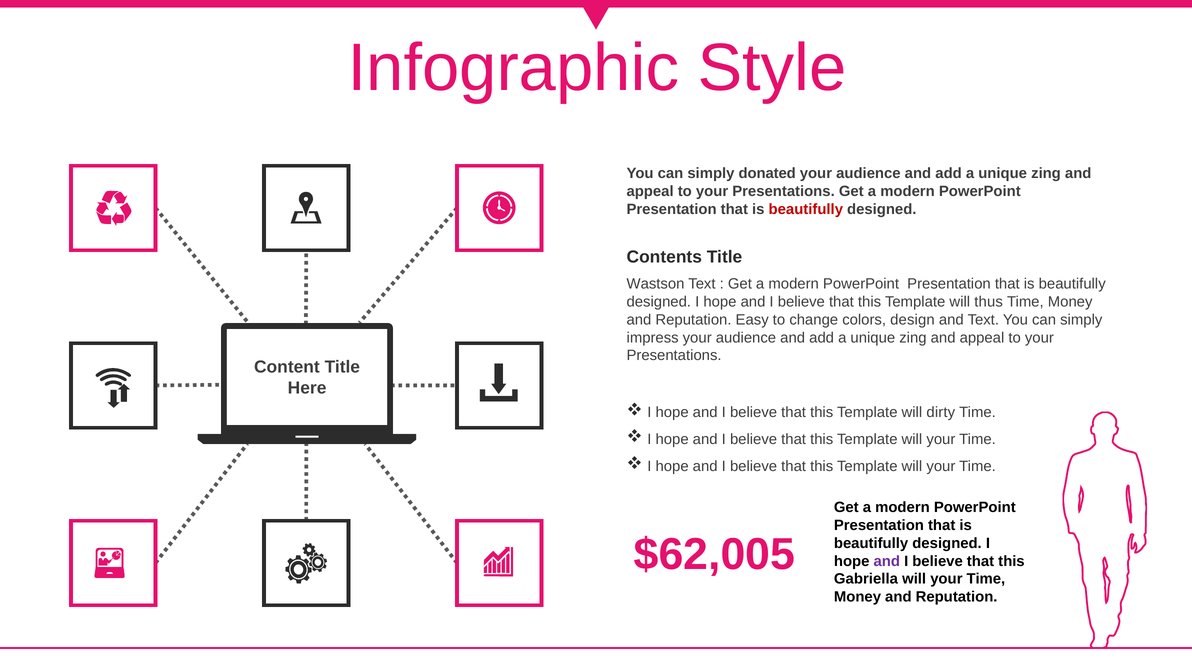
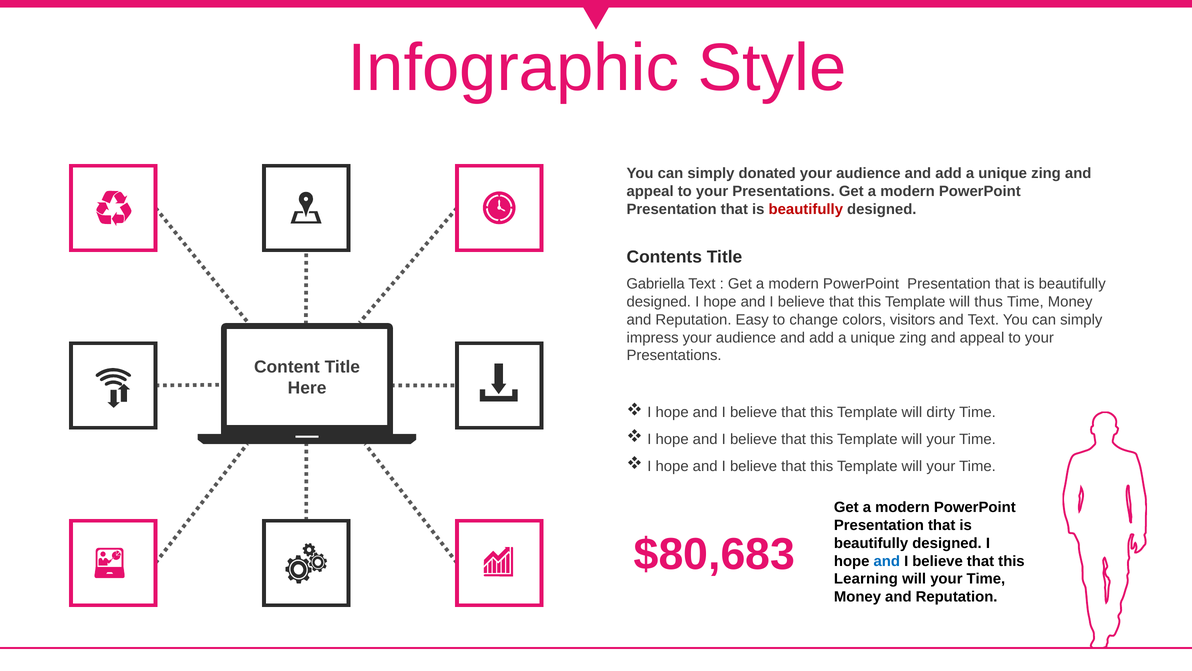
Wastson: Wastson -> Gabriella (656, 284)
design: design -> visitors (913, 320)
$62,005: $62,005 -> $80,683 (714, 554)
and colour: purple -> blue (887, 561)
Gabriella: Gabriella -> Learning (866, 579)
